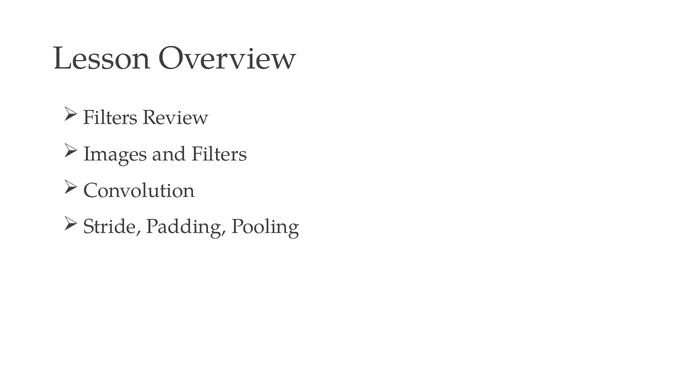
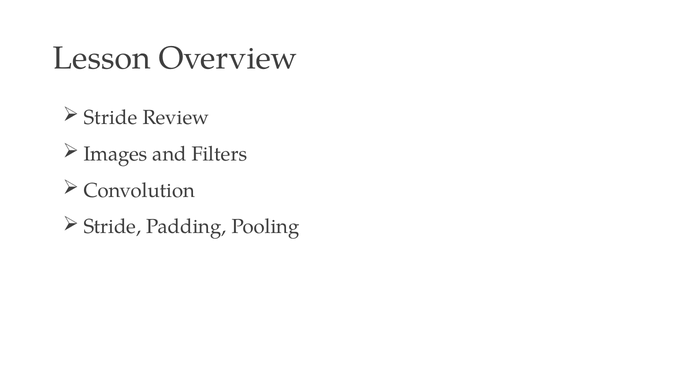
Filters: Filters -> Stride (111, 118)
